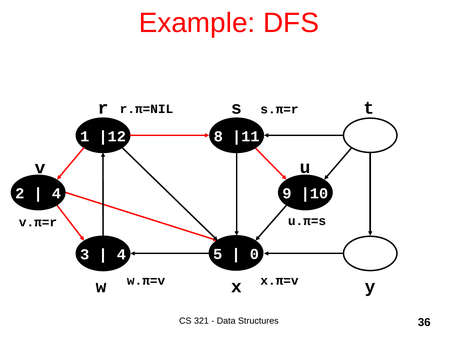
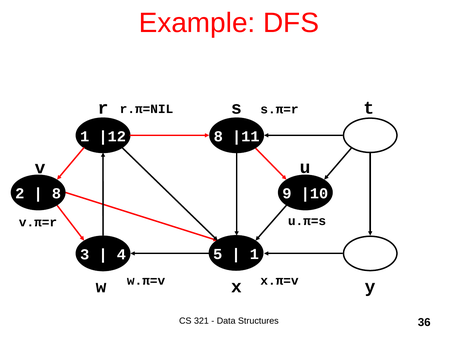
4: 4 -> 8 (56, 194)
0: 0 -> 1 (254, 254)
